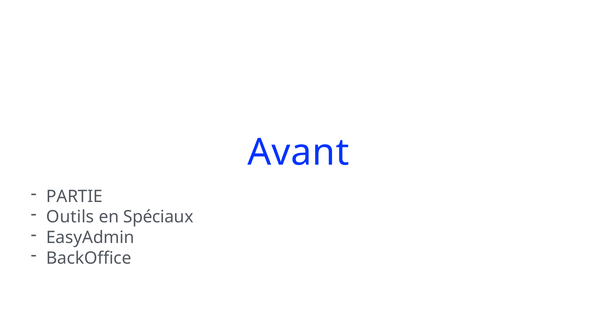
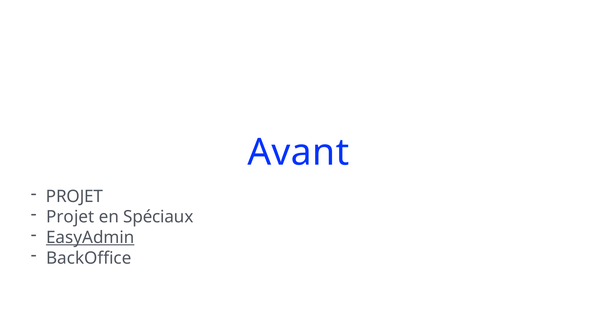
PARTIE: PARTIE -> PROJET (74, 196)
Outils: Outils -> Projet (70, 217)
EasyAdmin underline: none -> present (90, 237)
